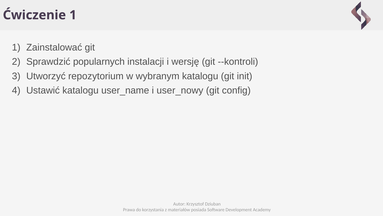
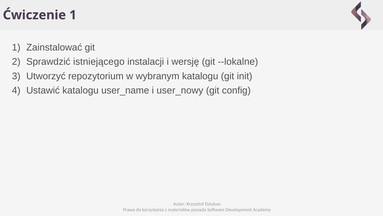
popularnych: popularnych -> istniejącego (99, 62)
--kontroli: --kontroli -> --lokalne (238, 62)
